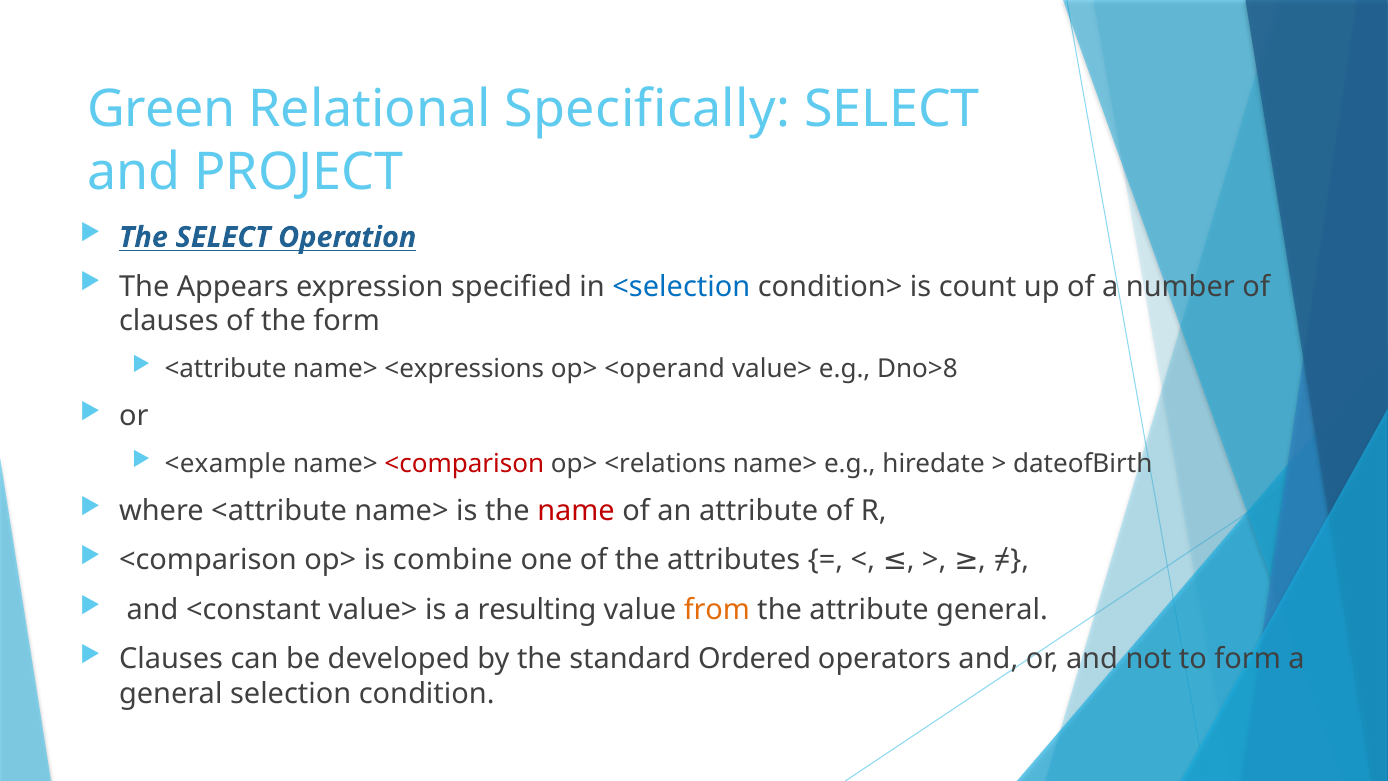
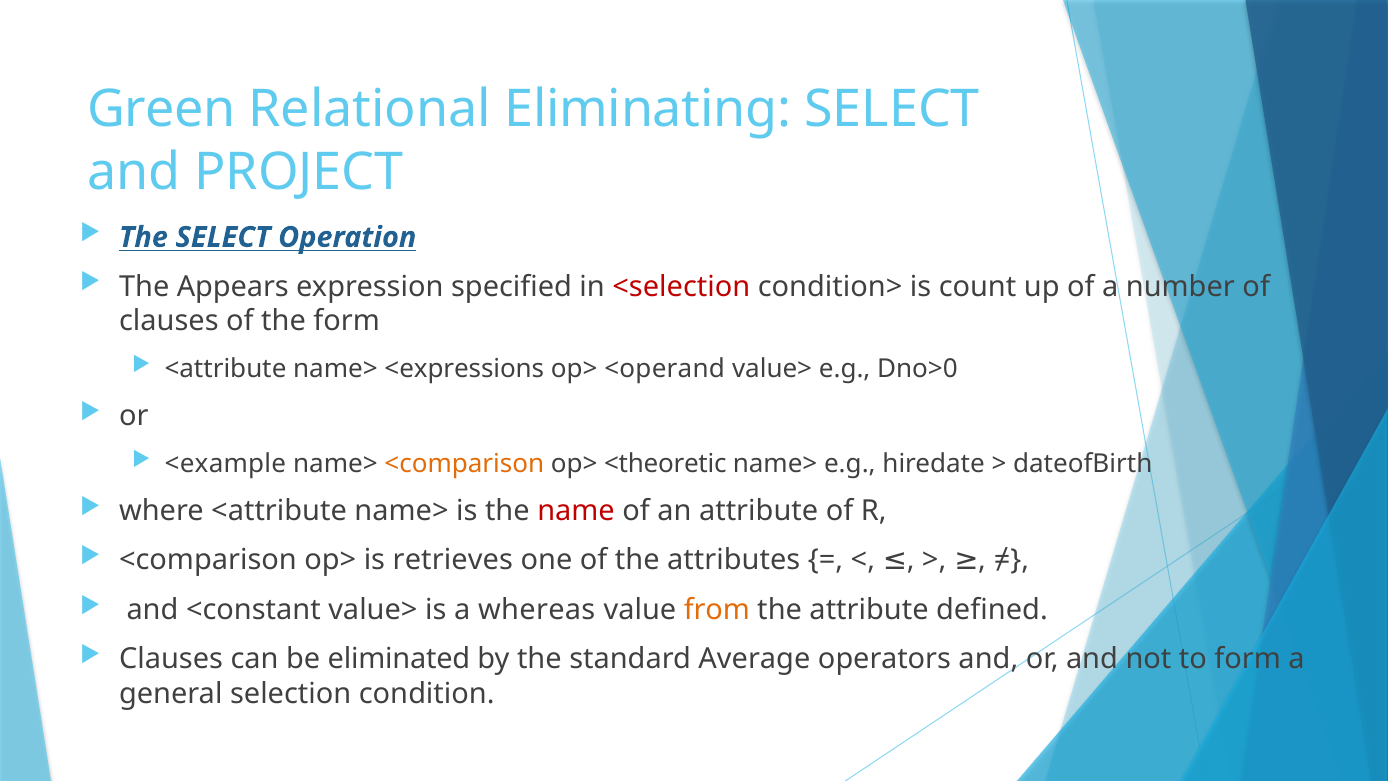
Specifically: Specifically -> Eliminating (648, 109)
<selection colour: blue -> red (681, 286)
Dno>8: Dno>8 -> Dno>0 (917, 368)
<comparison colour: red -> orange (464, 463)
<relations: <relations -> <theoretic (665, 463)
combine: combine -> retrieves (453, 560)
resulting: resulting -> whereas (537, 609)
attribute general: general -> defined (992, 609)
developed: developed -> eliminated (399, 659)
Ordered: Ordered -> Average (754, 659)
